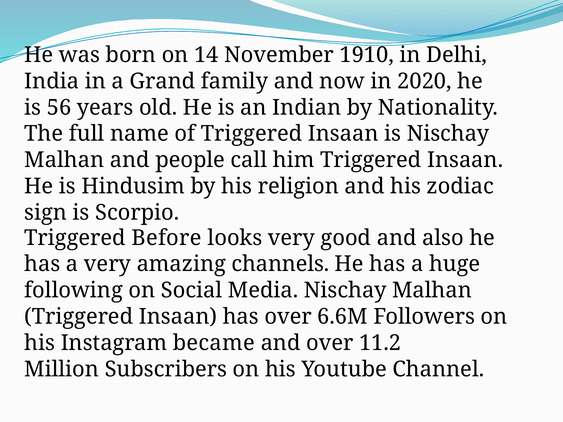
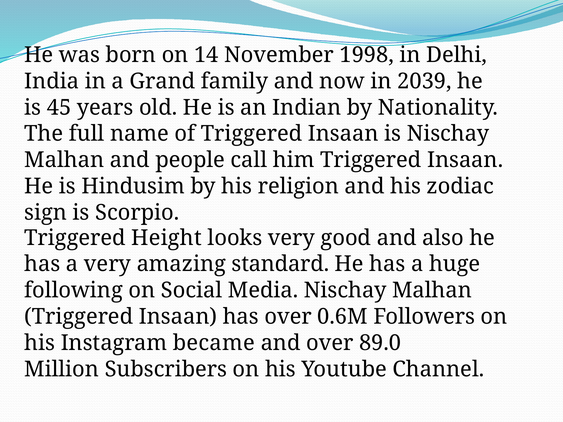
1910: 1910 -> 1998 (367, 55)
2020: 2020 -> 2039 (424, 81)
56: 56 -> 45 (59, 108)
Before: Before -> Height (166, 238)
channels: channels -> standard (280, 264)
6.6M: 6.6M -> 0.6M (343, 317)
11.2: 11.2 -> 89.0 (380, 343)
